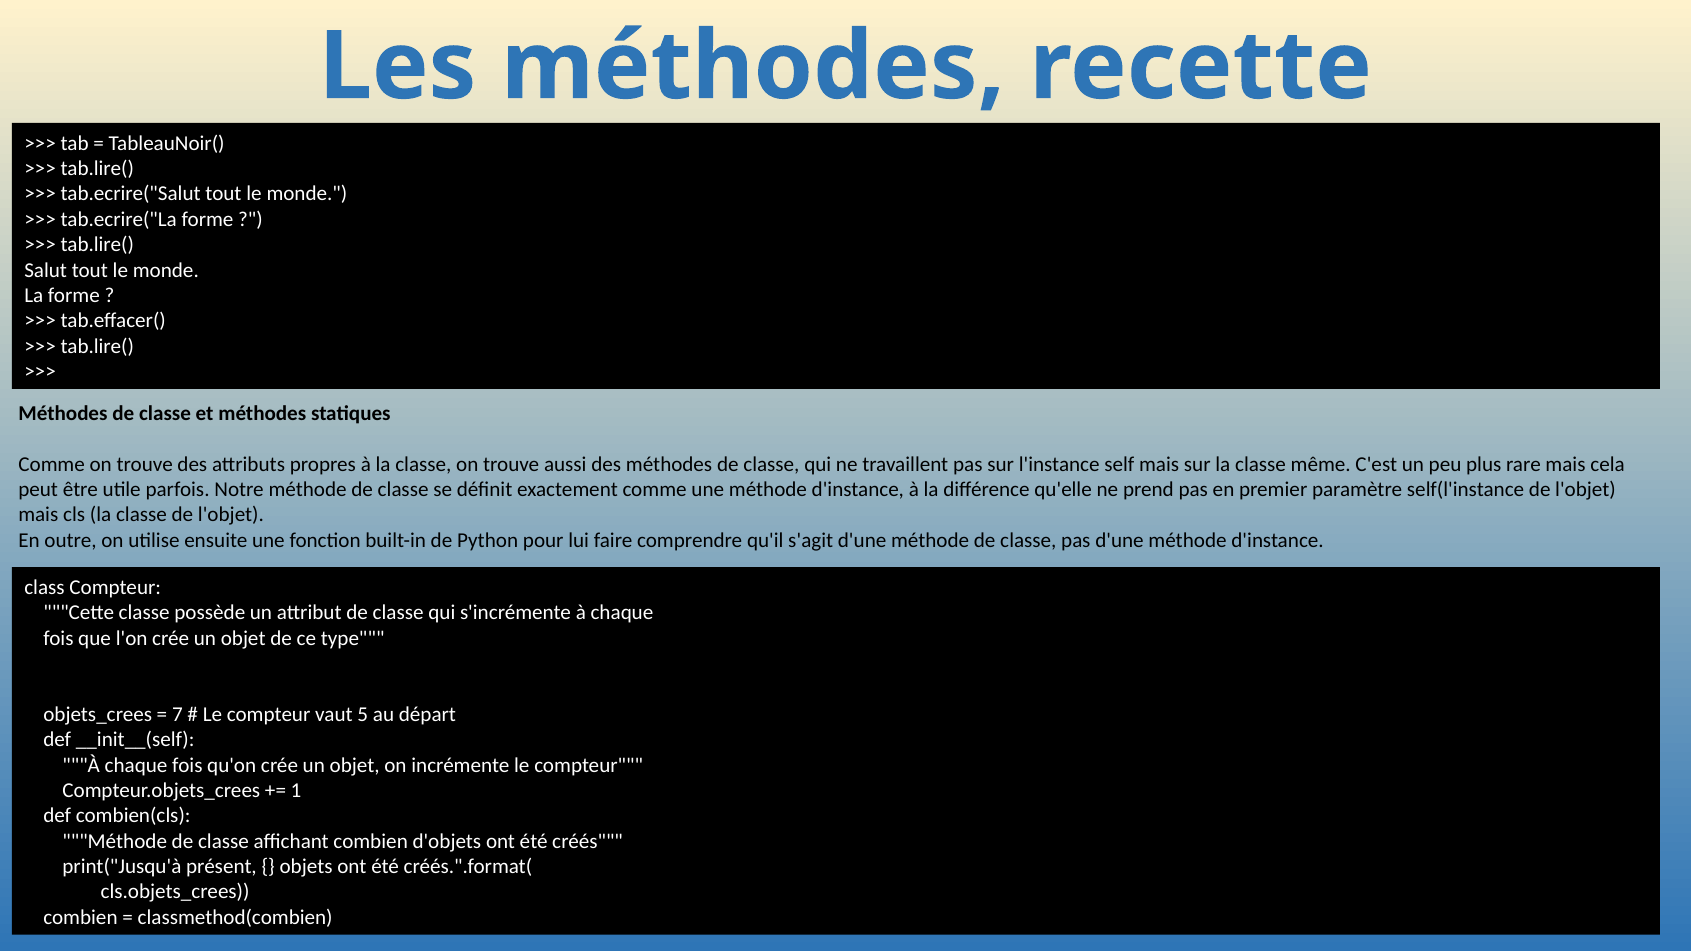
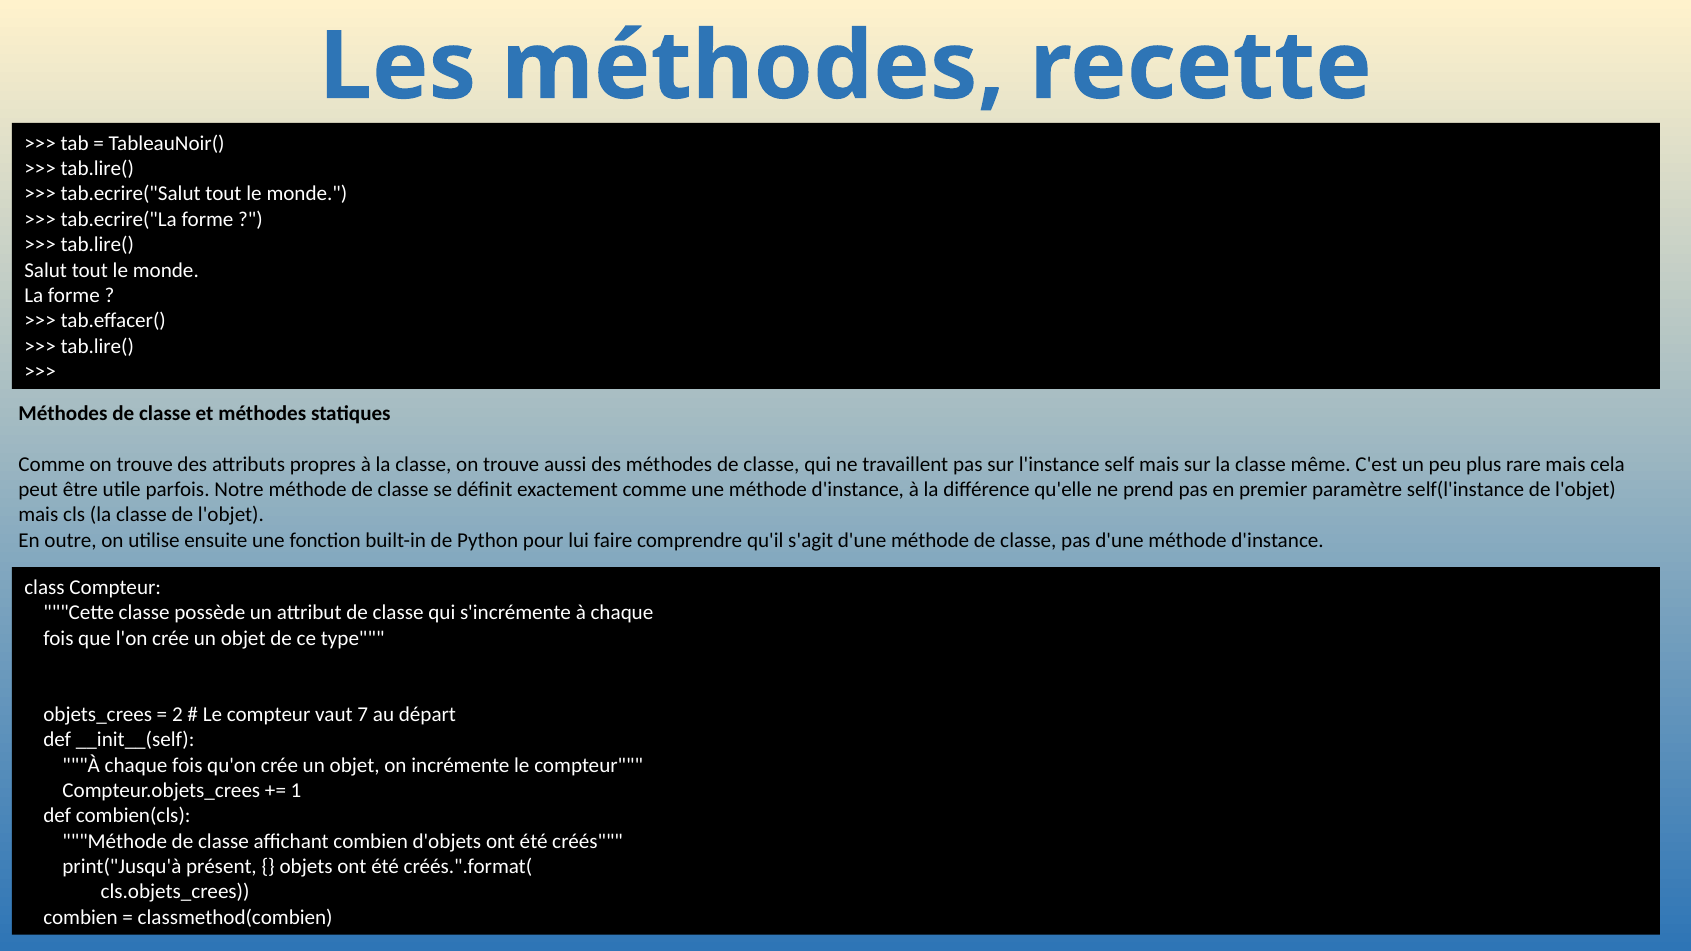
7: 7 -> 2 (177, 714)
5: 5 -> 7 (363, 714)
